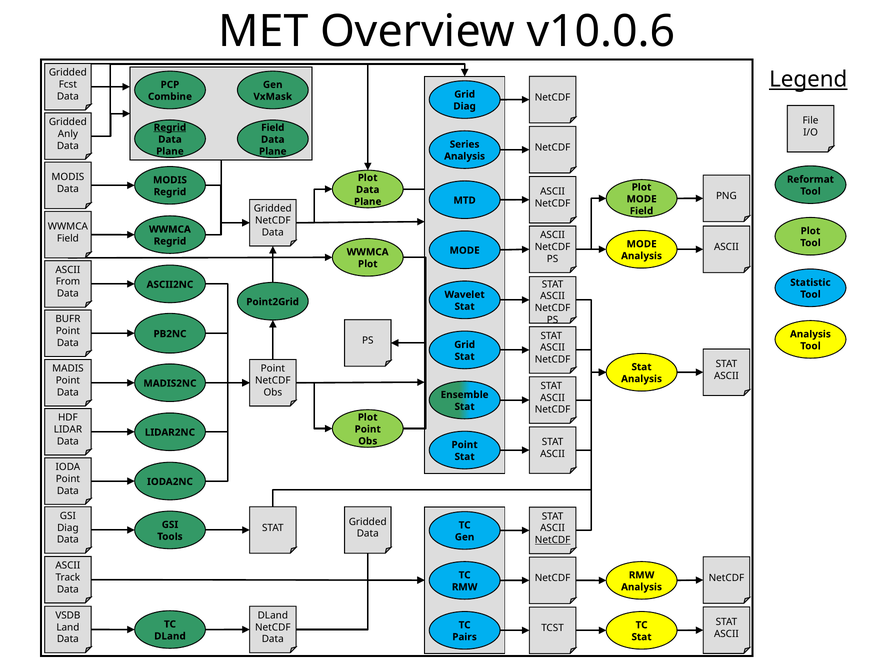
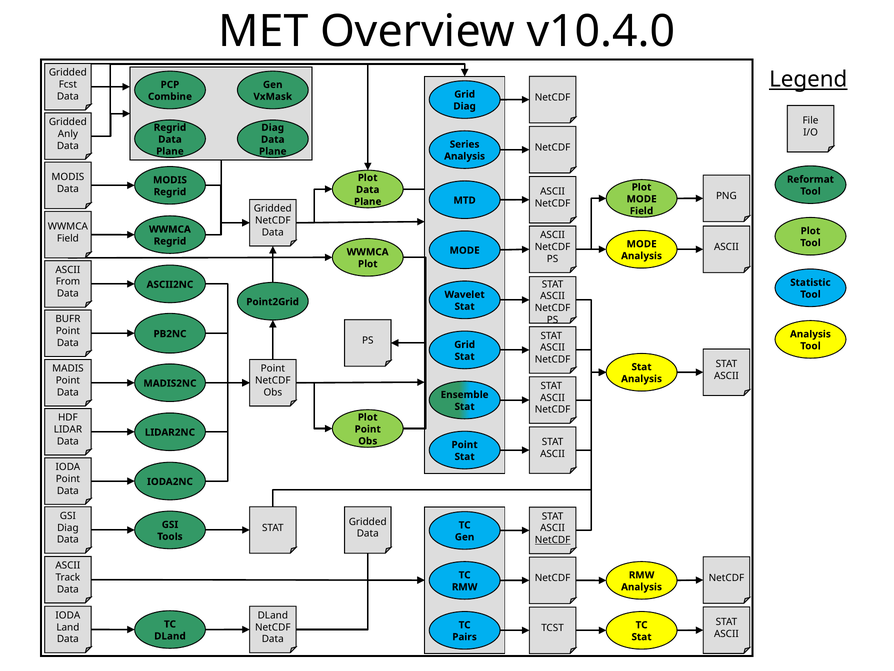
v10.0.6: v10.0.6 -> v10.4.0 (601, 31)
Regrid underline: present -> none (170, 127)
Field: Field -> Diag (273, 127)
VSDB: VSDB -> IODA (68, 615)
